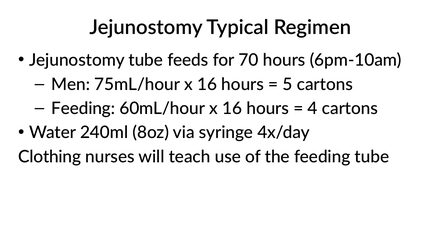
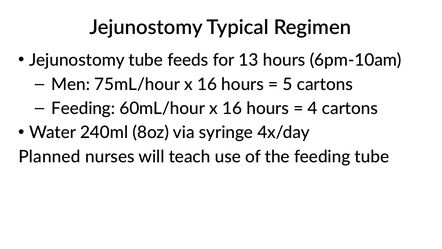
70: 70 -> 13 (248, 60)
Clothing: Clothing -> Planned (49, 156)
